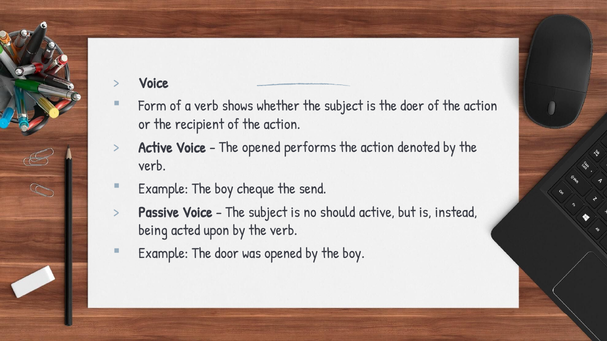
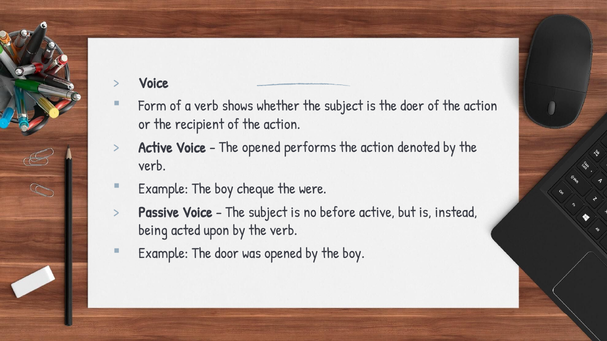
send: send -> were (313, 189)
should: should -> before (338, 212)
